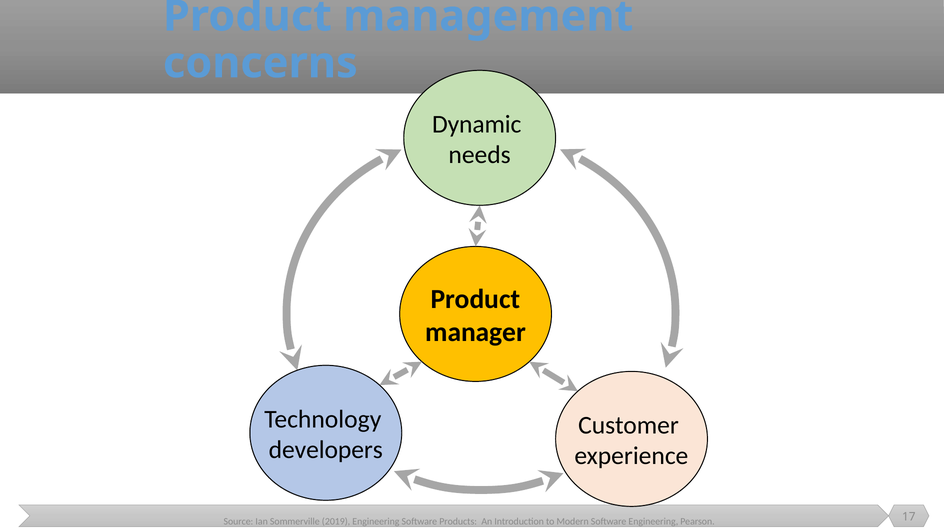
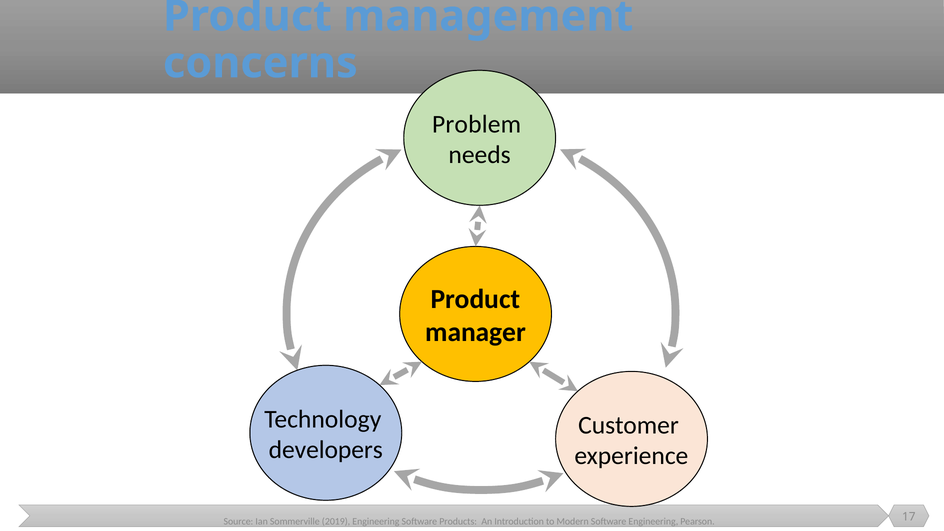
Dynamic: Dynamic -> Problem (477, 124)
